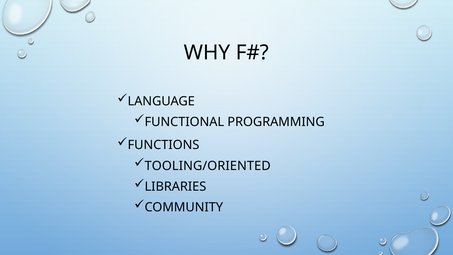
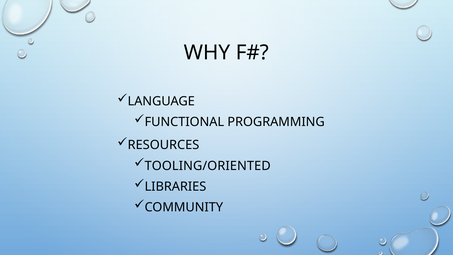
FUNCTIONS: FUNCTIONS -> RESOURCES (163, 145)
